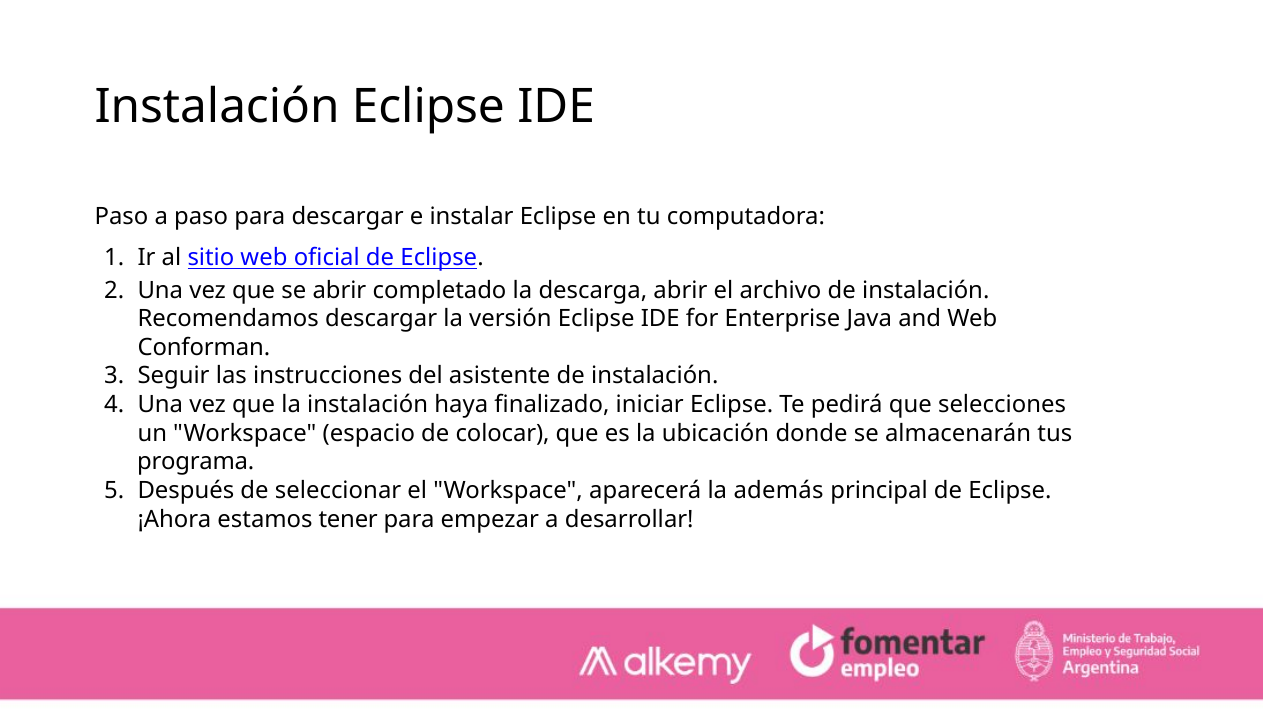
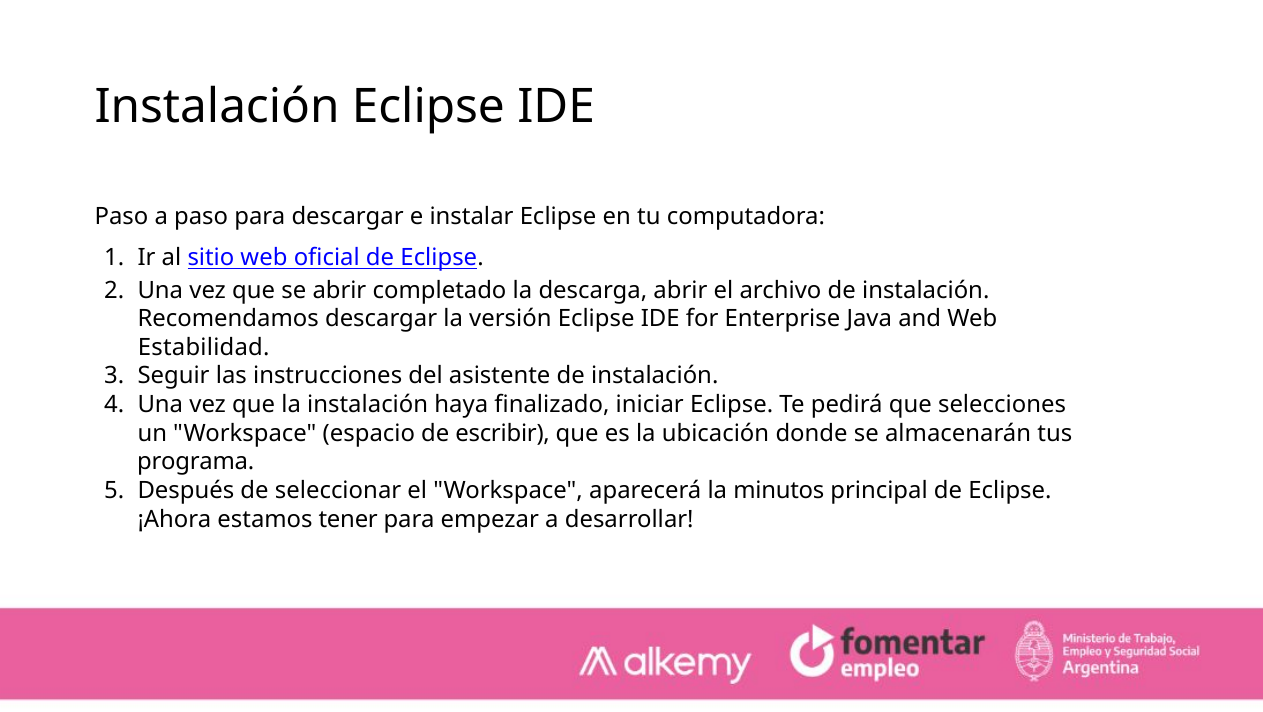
Conforman: Conforman -> Estabilidad (204, 348)
colocar: colocar -> escribir (503, 434)
además: además -> minutos (779, 491)
